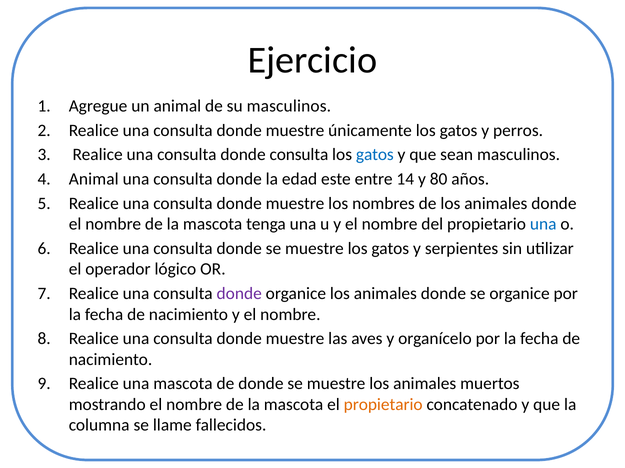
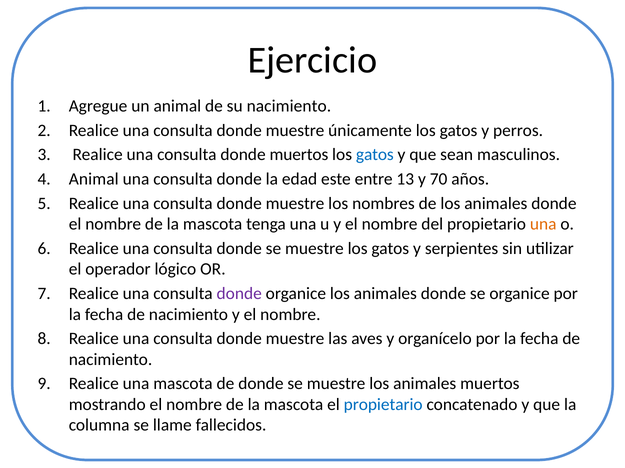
su masculinos: masculinos -> nacimiento (289, 106)
donde consulta: consulta -> muertos (299, 155)
14: 14 -> 13 (405, 179)
80: 80 -> 70 (439, 179)
una colour: blue -> orange (543, 224)
propietario colour: orange -> blue (383, 405)
